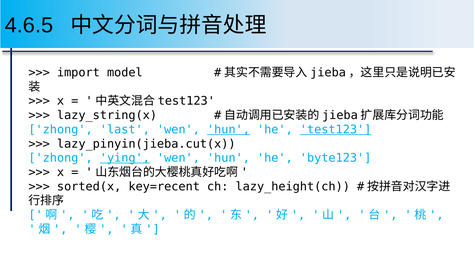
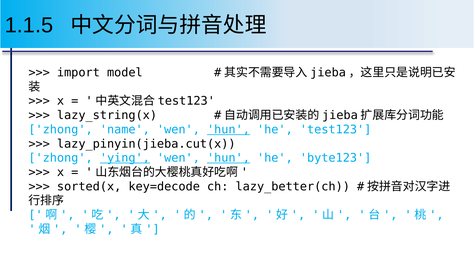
4.6.5: 4.6.5 -> 1.1.5 (29, 25)
last: last -> name (125, 130)
test123 underline: present -> none (336, 130)
hun underline: none -> present (228, 158)
key=recent: key=recent -> key=decode (164, 187)
lazy_height(ch: lazy_height(ch -> lazy_better(ch (293, 187)
